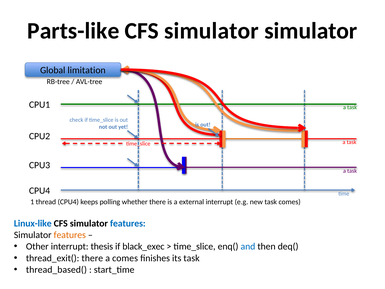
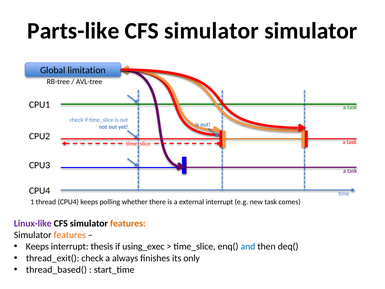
Linux-like colour: blue -> purple (33, 223)
features colour: blue -> orange (128, 223)
Other: Other -> Keeps (37, 246)
black_exec: black_exec -> using_exec (143, 246)
thread_exit( there: there -> check (92, 258)
a comes: comes -> always (125, 258)
its task: task -> only (192, 258)
